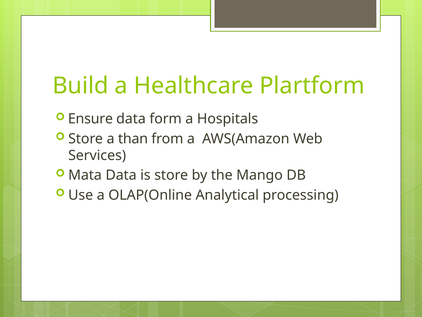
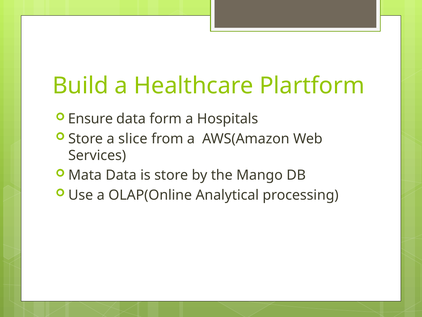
than: than -> slice (133, 138)
